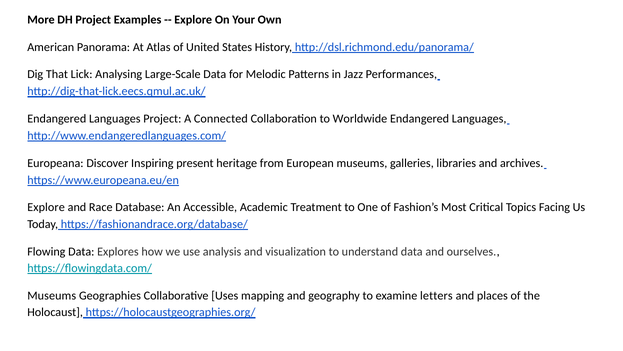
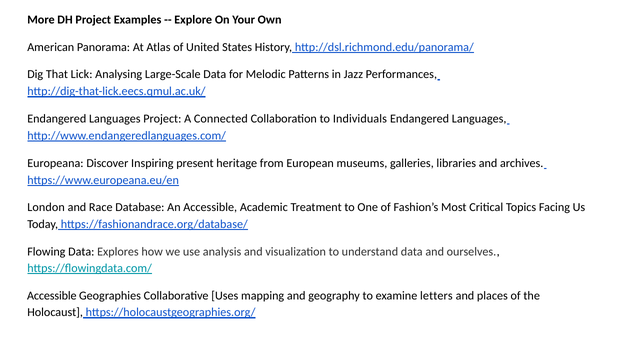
Worldwide: Worldwide -> Individuals (360, 119)
Explore: Explore -> London (46, 207)
Museums: Museums -> Accessible (52, 295)
